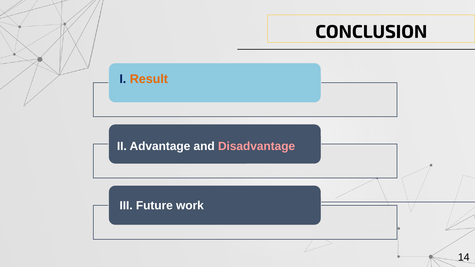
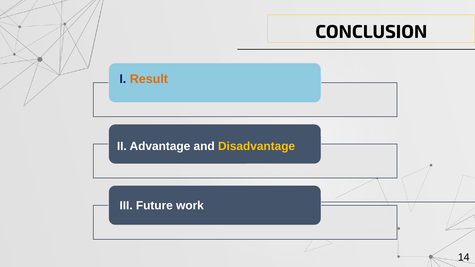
Disadvantage colour: pink -> yellow (257, 146)
